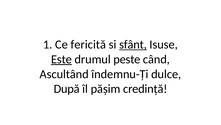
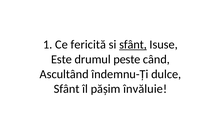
Este underline: present -> none (61, 59)
După: După -> Sfânt (67, 88)
credință: credință -> învăluie (145, 88)
